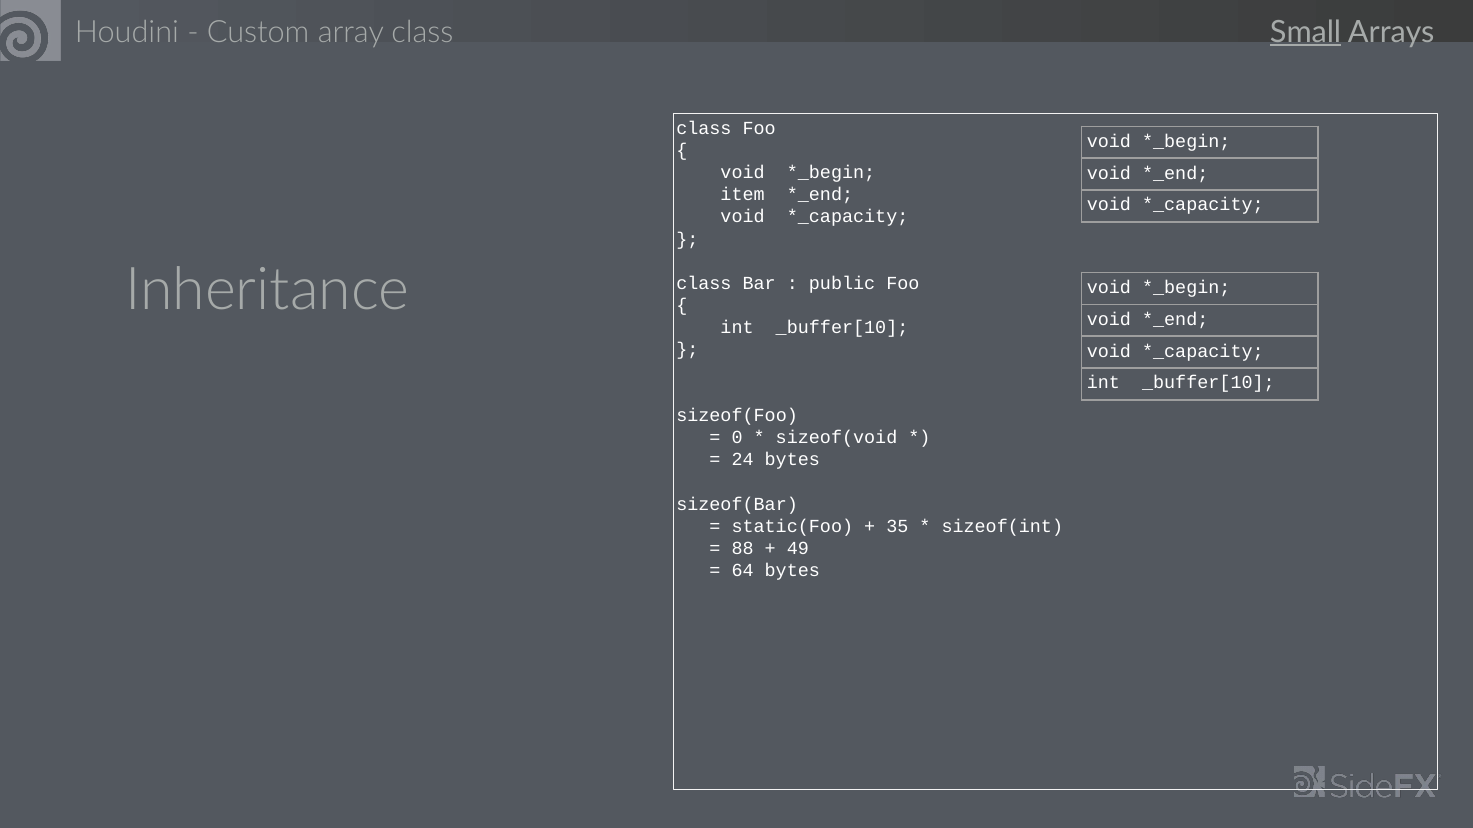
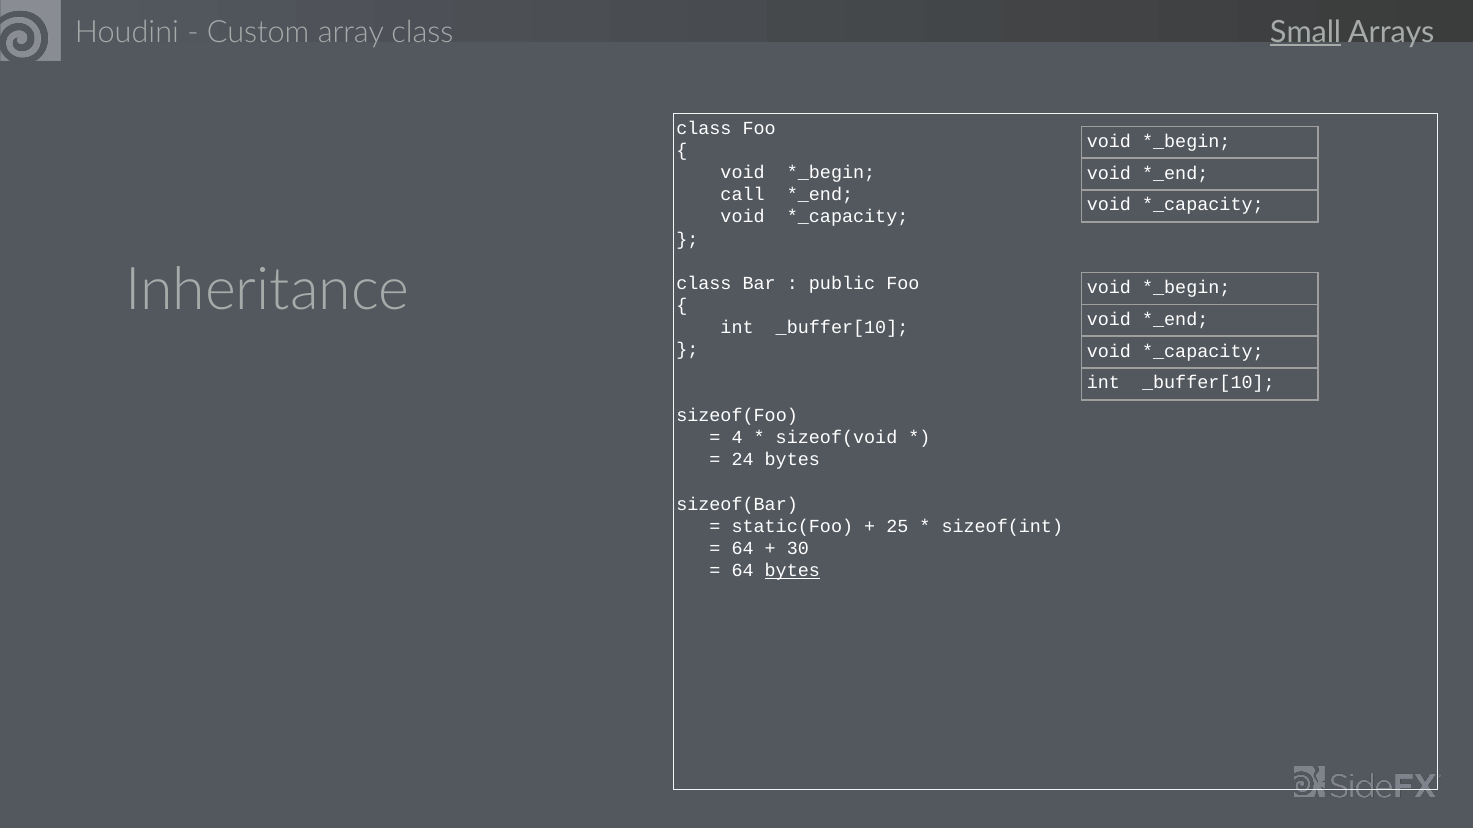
item: item -> call (743, 195)
0: 0 -> 4 (737, 438)
35: 35 -> 25 (897, 526)
88: 88 -> 64 (743, 548)
49: 49 -> 30 (798, 548)
bytes underline: none -> present (792, 571)
